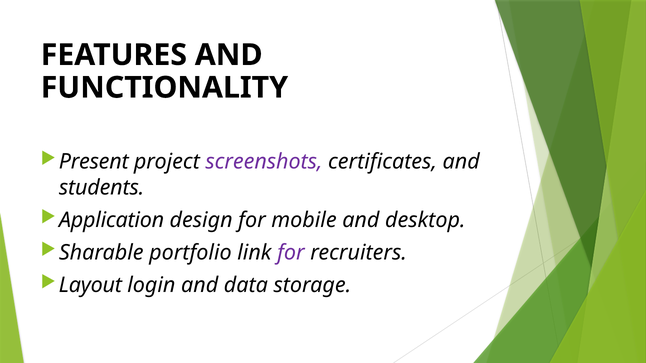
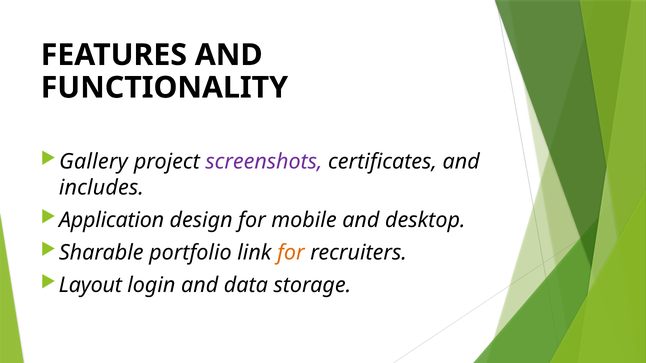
Present: Present -> Gallery (93, 162)
students: students -> includes (101, 188)
for colour: purple -> orange (291, 253)
